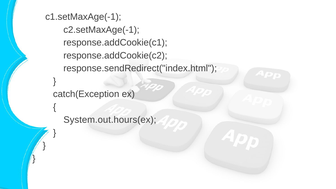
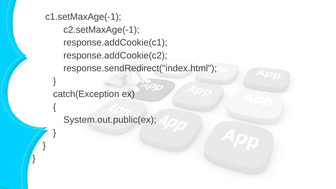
System.out.hours(ex: System.out.hours(ex -> System.out.public(ex (110, 120)
